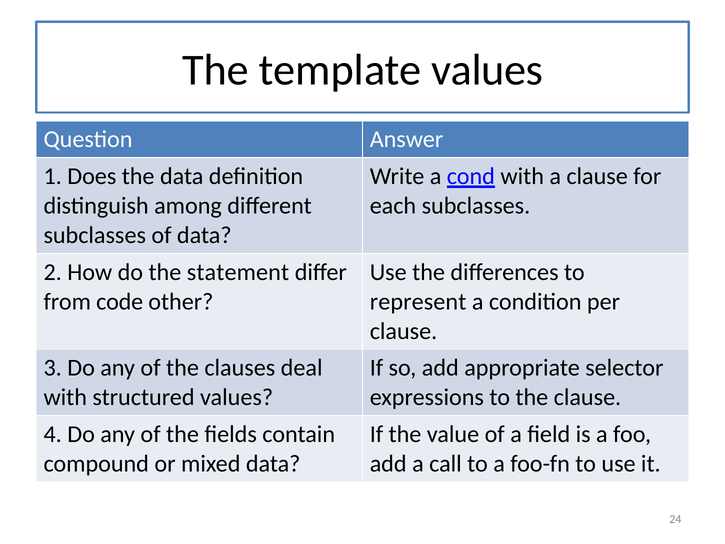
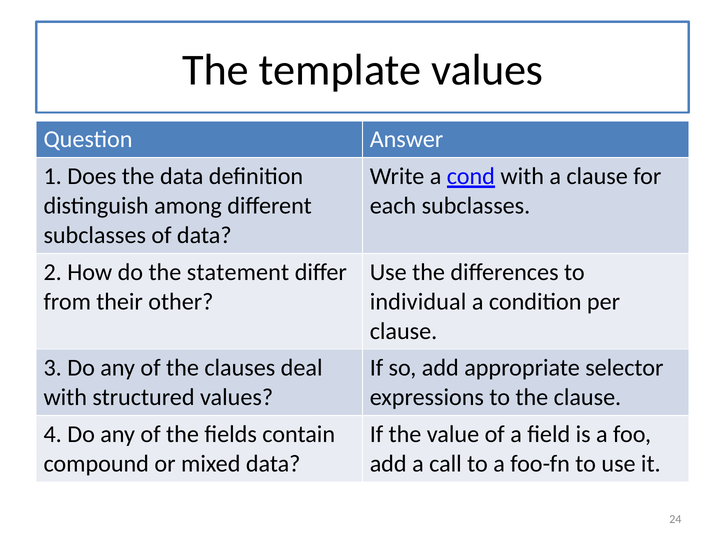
code: code -> their (120, 301)
represent: represent -> individual (418, 301)
